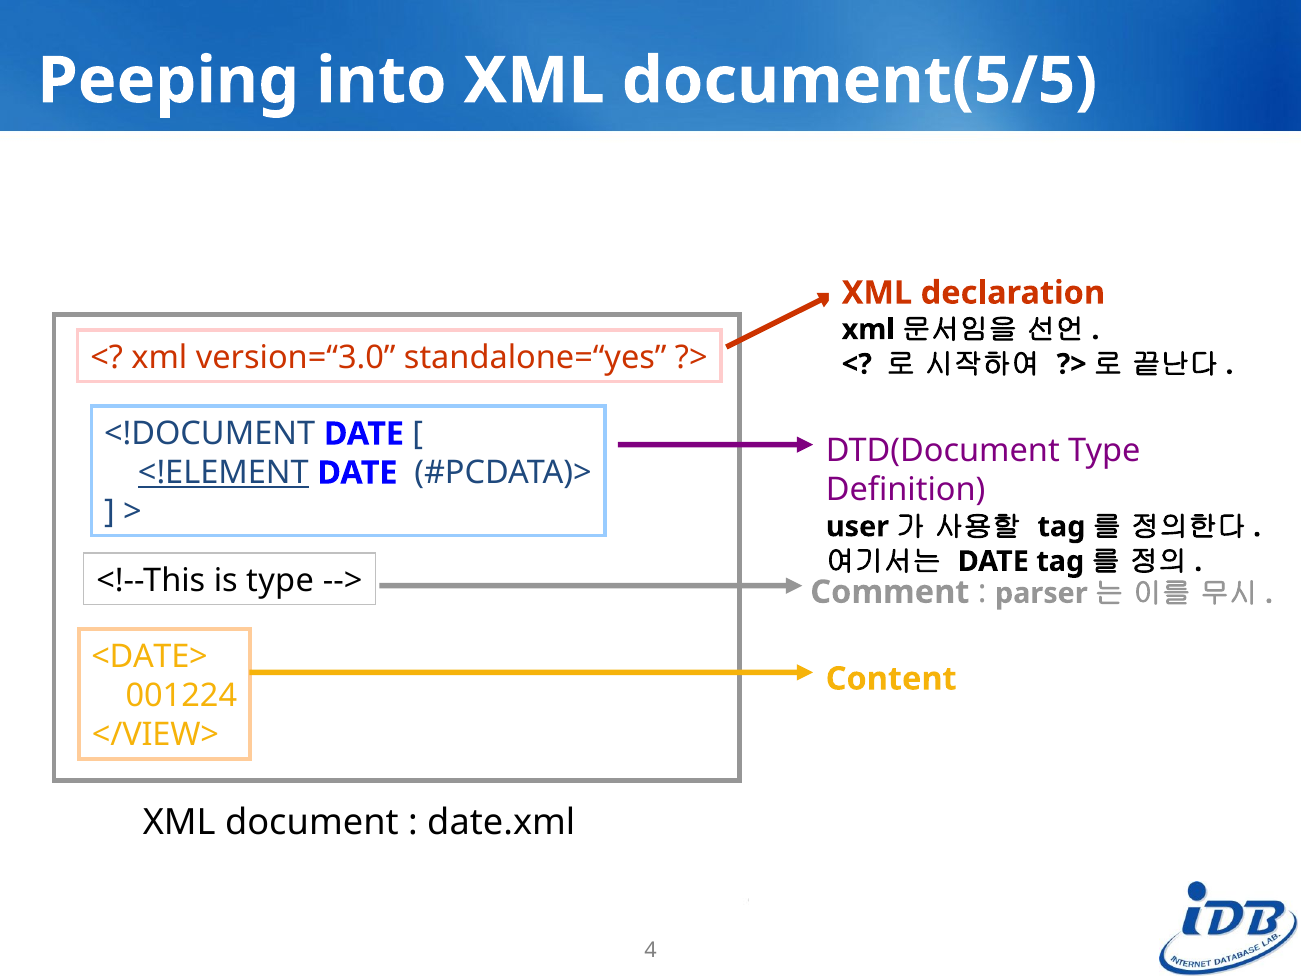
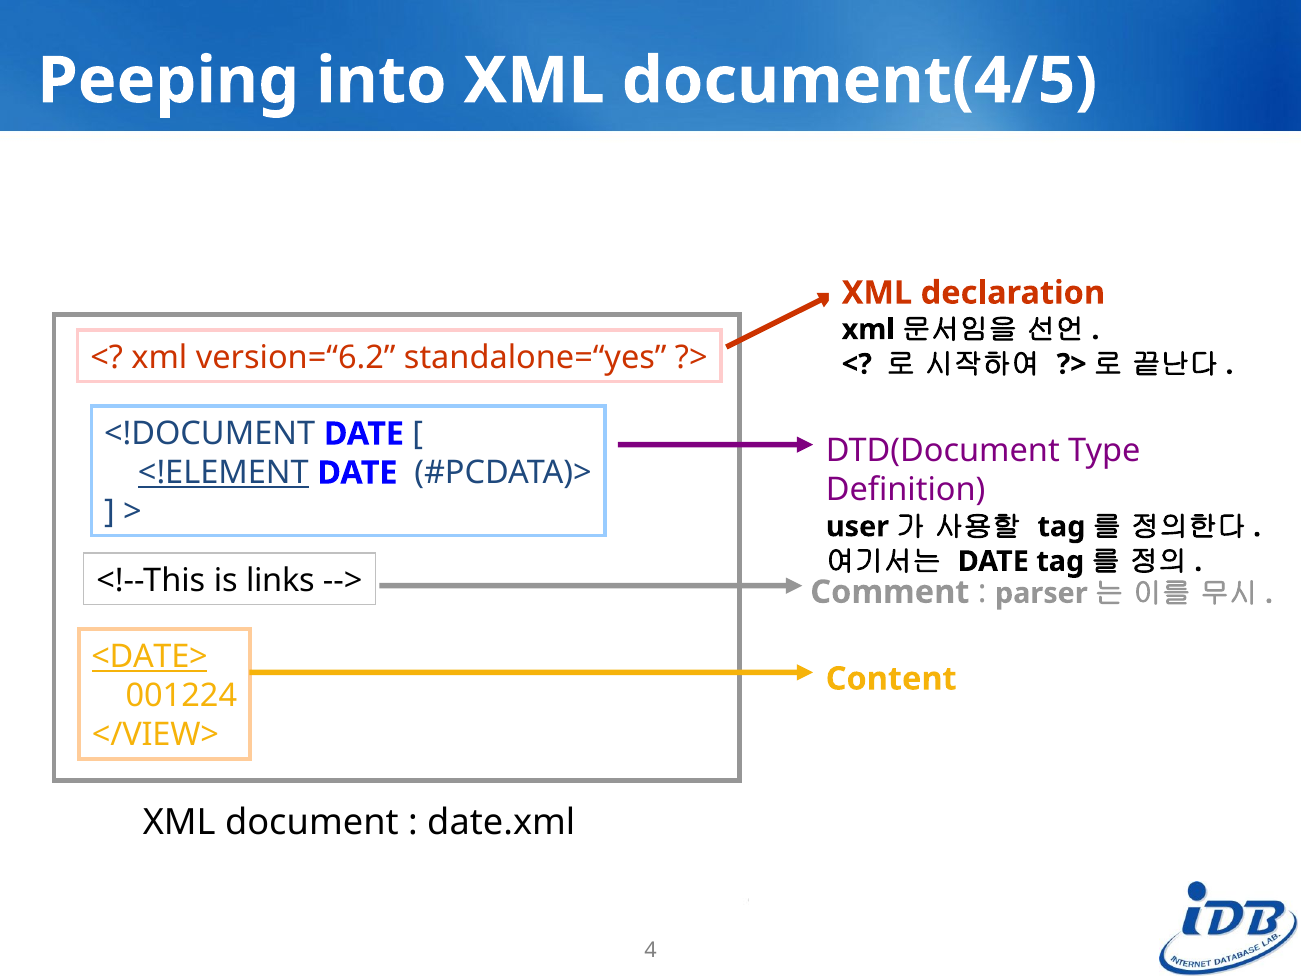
document(5/5: document(5/5 -> document(4/5 (860, 81)
version=“3.0: version=“3.0 -> version=“6.2 (296, 358)
is type: type -> links (280, 581)
<DATE> underline: none -> present (149, 657)
